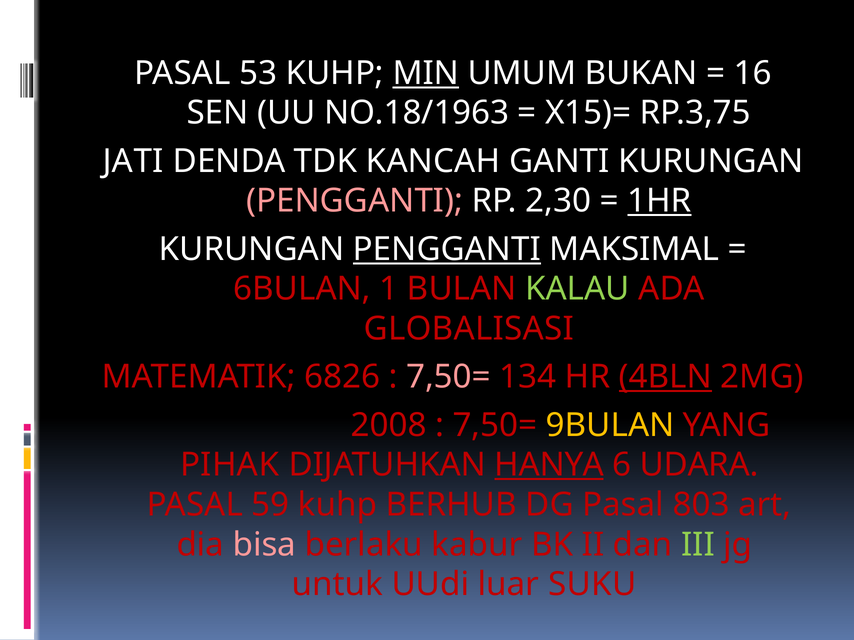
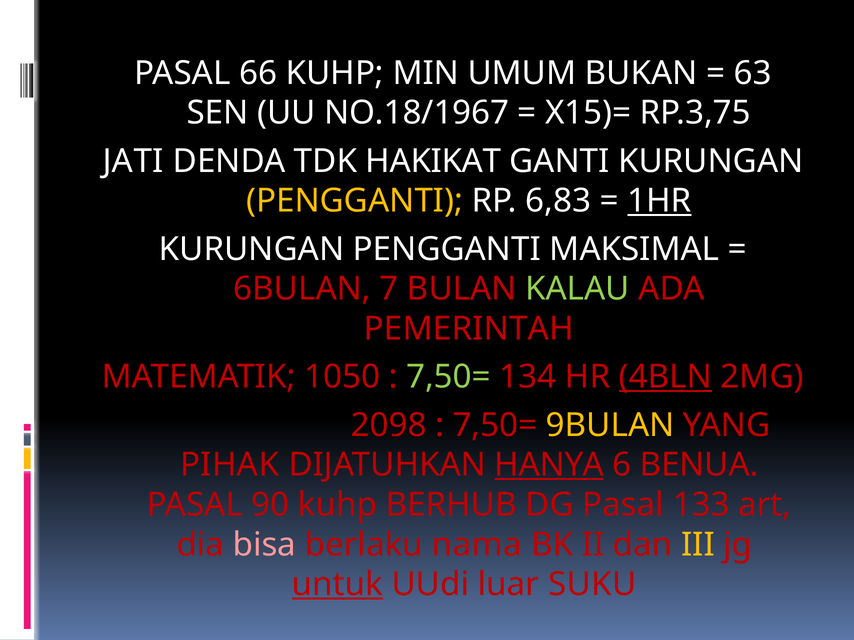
53: 53 -> 66 (258, 73)
MIN underline: present -> none (426, 73)
16: 16 -> 63 (753, 73)
NO.18/1963: NO.18/1963 -> NO.18/1967 (417, 113)
KANCAH: KANCAH -> HAKIKAT (433, 161)
PENGGANTI colour: pink -> yellow (355, 201)
2,30: 2,30 -> 6,83 (558, 201)
PENGGANTI underline: present -> none (447, 249)
1: 1 -> 7 (389, 289)
GLOBALISASI: GLOBALISASI -> PEMERINTAH (469, 329)
6826: 6826 -> 1050 (342, 377)
7,50= colour: pink -> light green (449, 377)
2008: 2008 -> 2098 (389, 425)
UDARA: UDARA -> BENUA (699, 465)
59: 59 -> 90 (270, 505)
803: 803 -> 133 (701, 505)
kabur: kabur -> nama (477, 545)
III colour: light green -> yellow (698, 545)
untuk underline: none -> present (338, 585)
